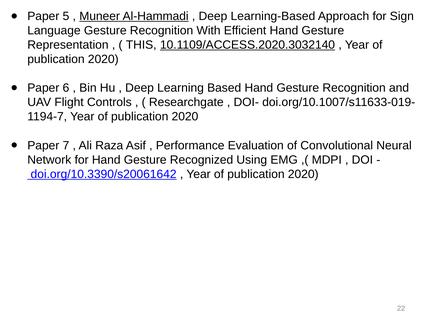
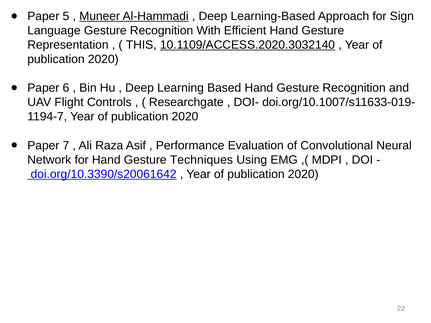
Recognized: Recognized -> Techniques (201, 160)
